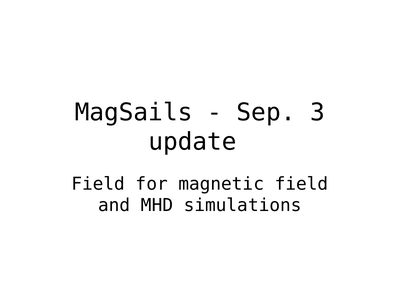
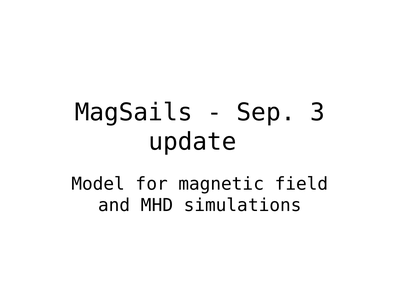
Field: Field -> Model (98, 184)
